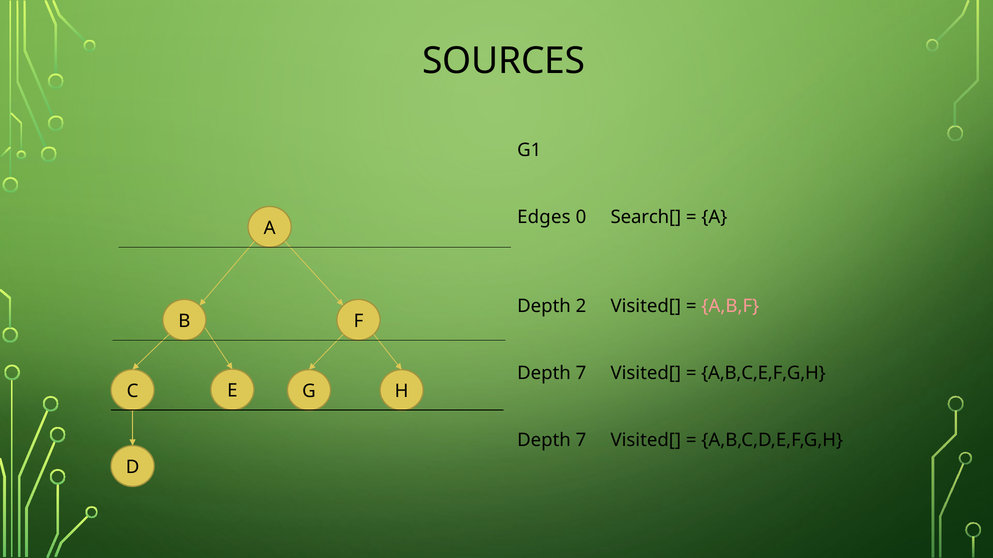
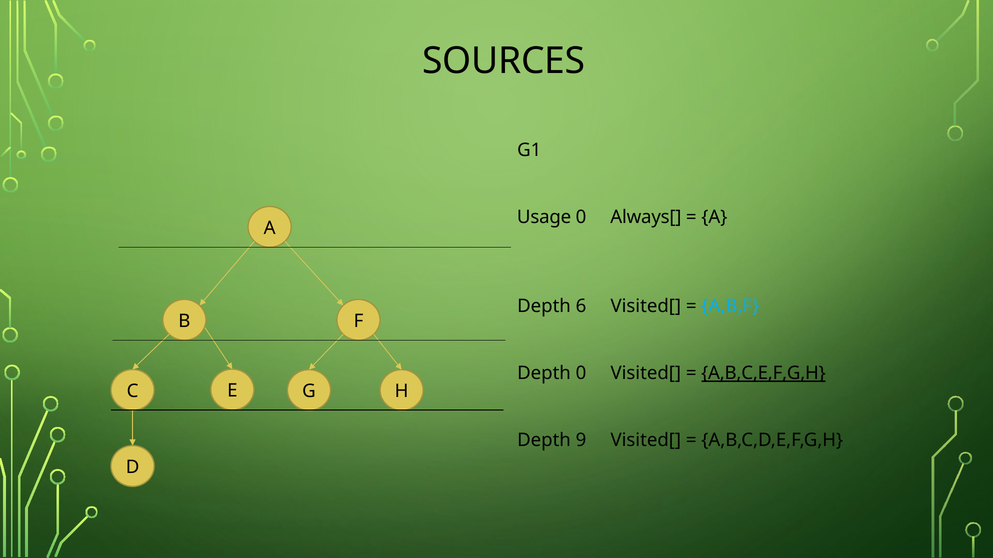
Edges: Edges -> Usage (544, 217)
Search[: Search[ -> Always[ (646, 217)
2: 2 -> 6 (581, 307)
A,B,F colour: pink -> light blue (730, 307)
7: 7 -> 0 (581, 374)
A,B,C,E,F,G,H underline: none -> present (763, 374)
7: 7 -> 9 (581, 441)
